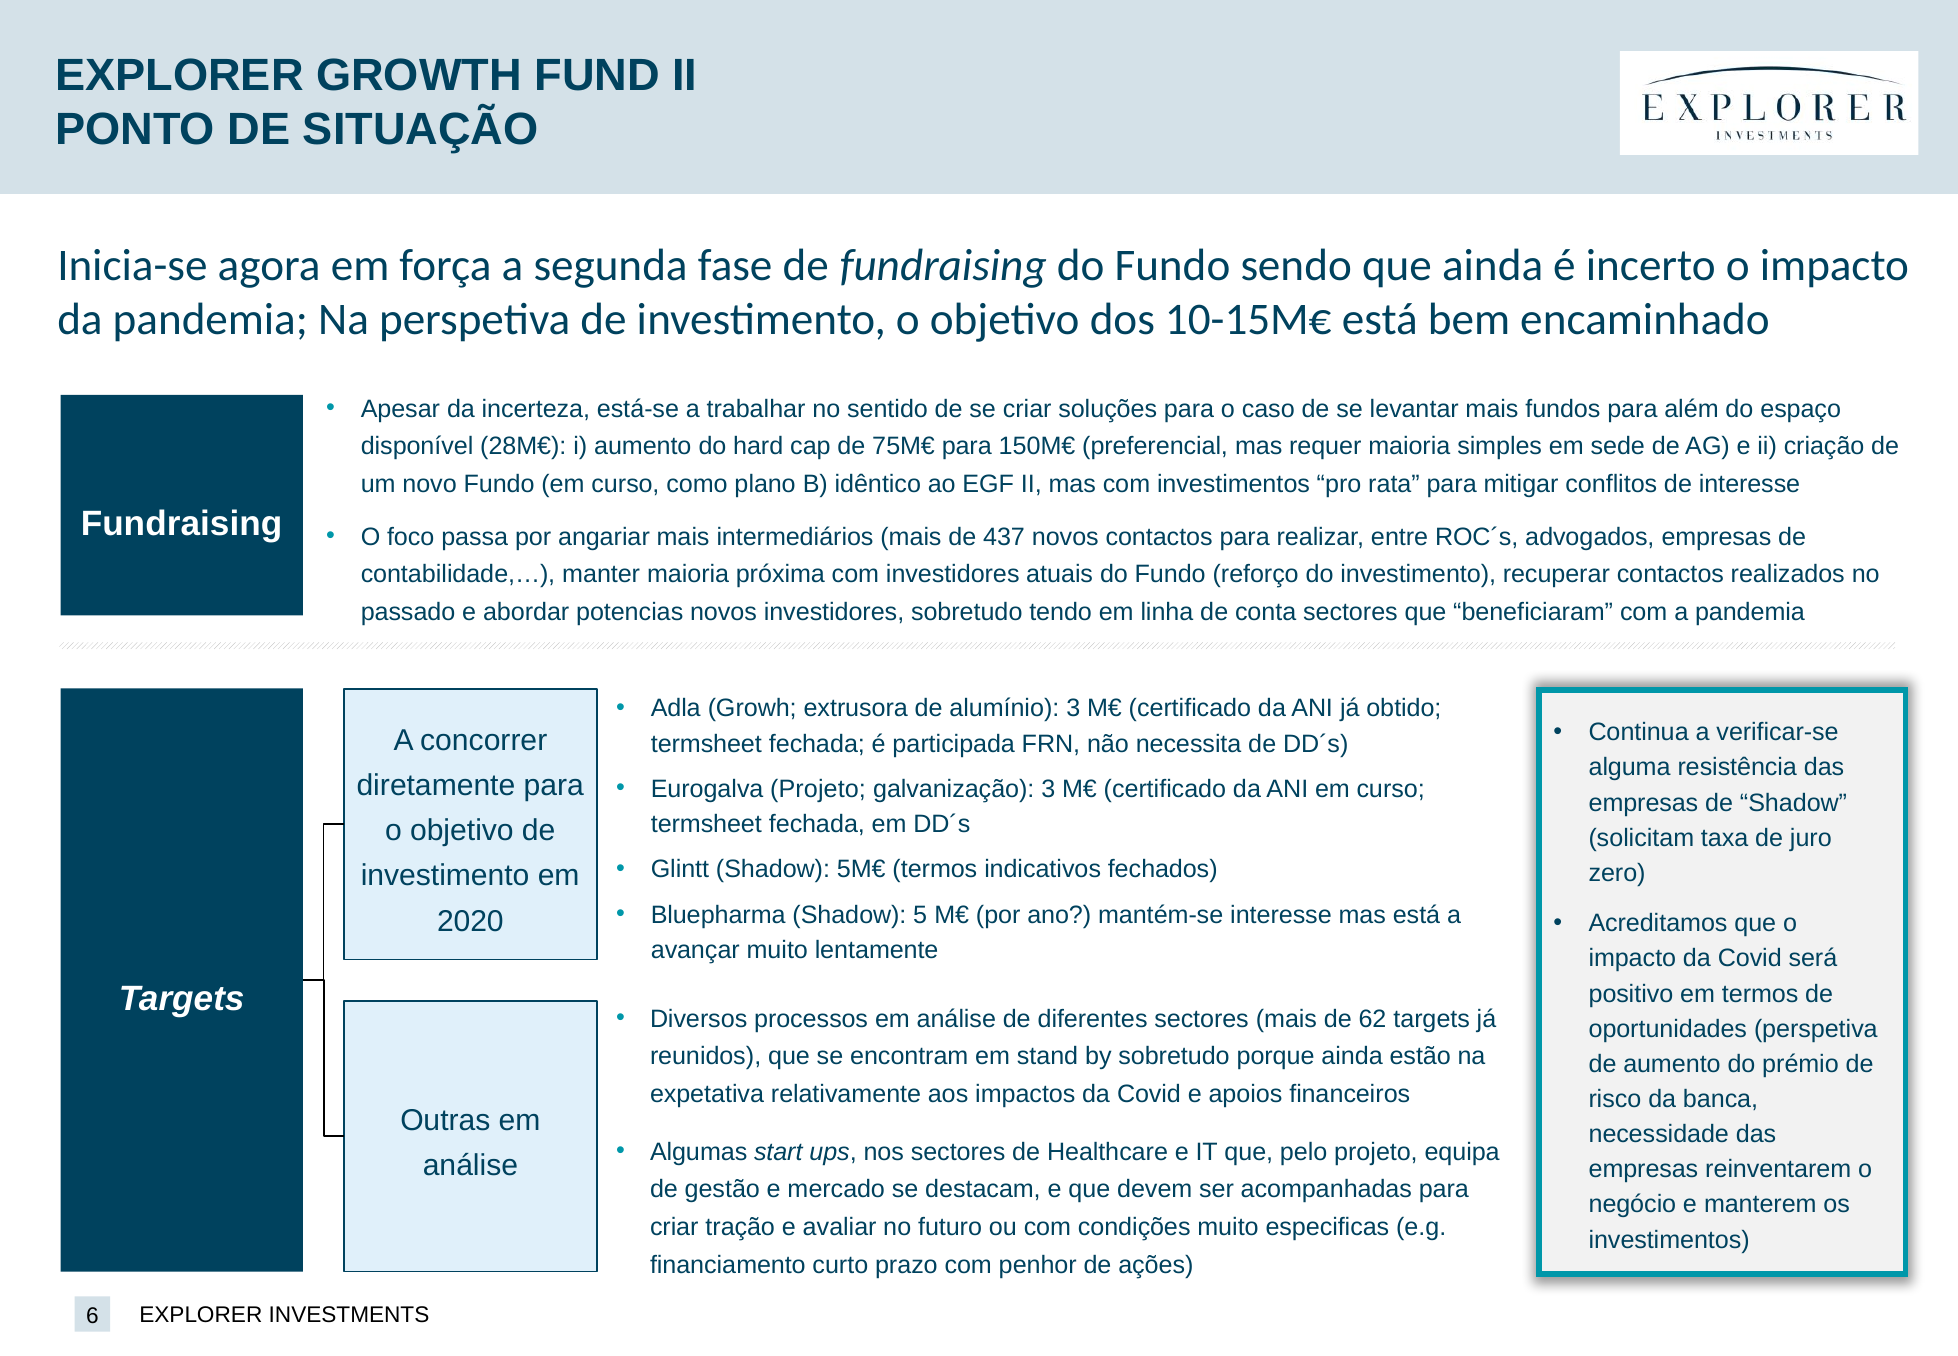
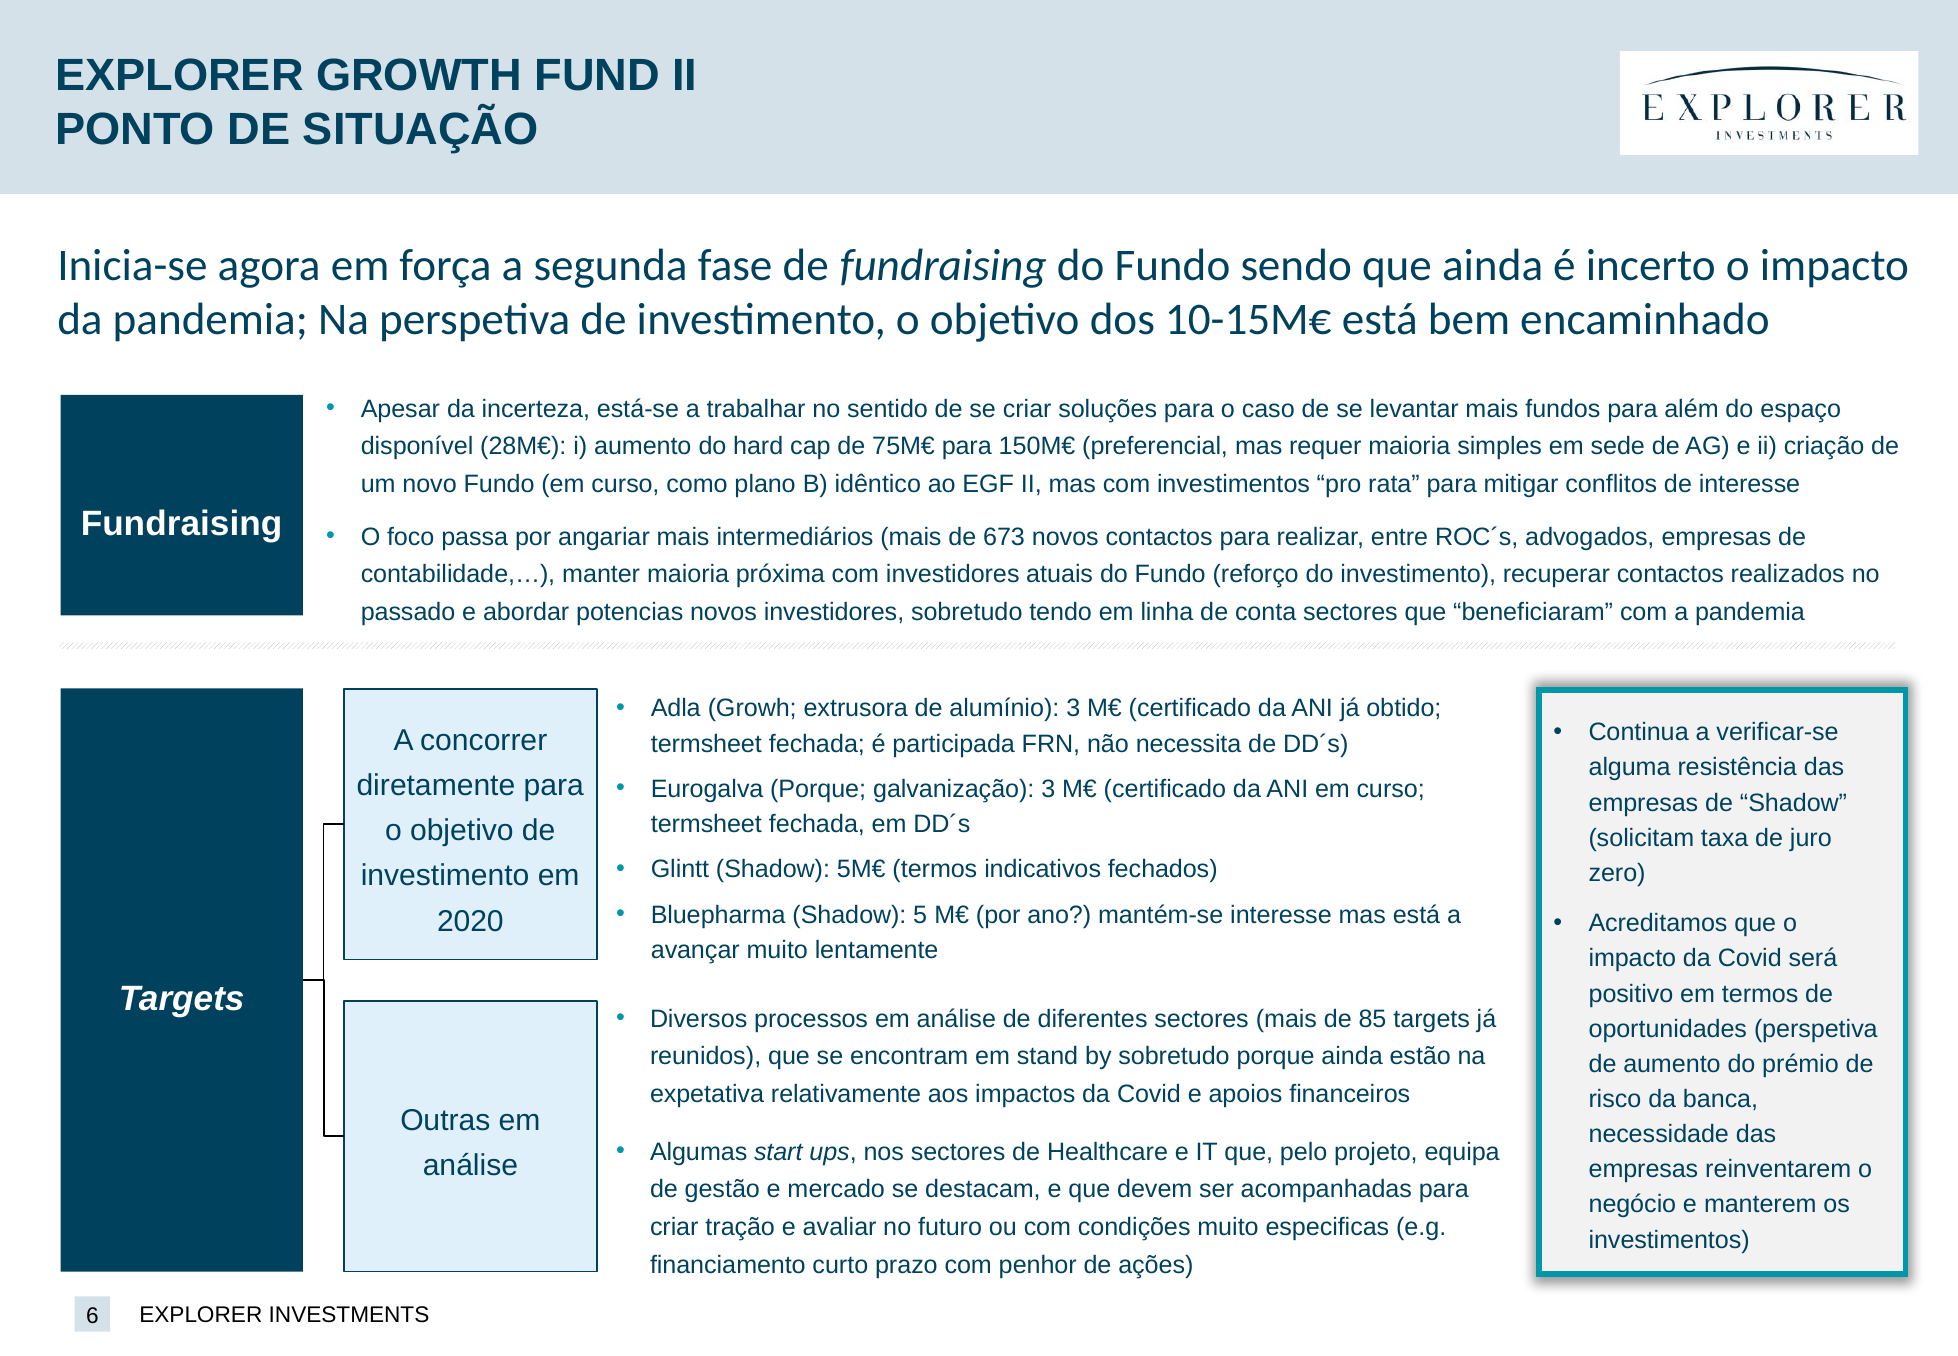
437: 437 -> 673 (1004, 537)
Eurogalva Projeto: Projeto -> Porque (818, 789)
62: 62 -> 85 (1372, 1018)
